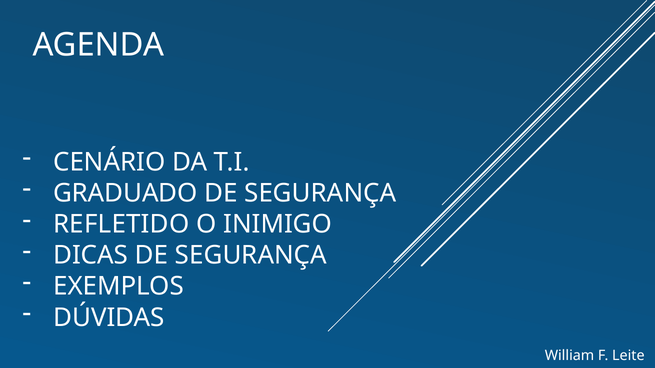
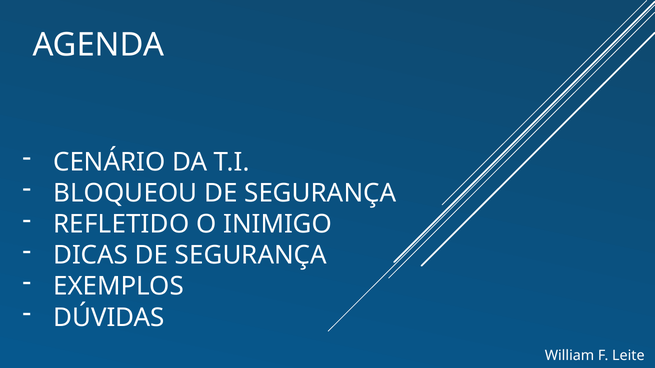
GRADUADO: GRADUADO -> BLOQUEOU (125, 193)
